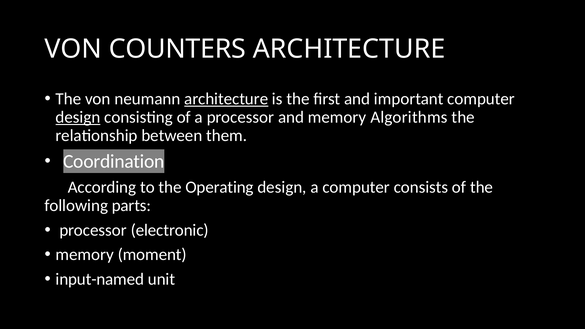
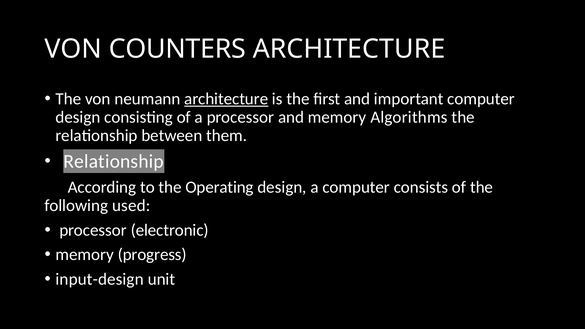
design underline: present -> none (78, 117)
Coordination: Coordination -> Relationship (114, 161)
parts: parts -> used (131, 206)
moment: moment -> progress (152, 255)
input-named: input-named -> input-design (100, 279)
